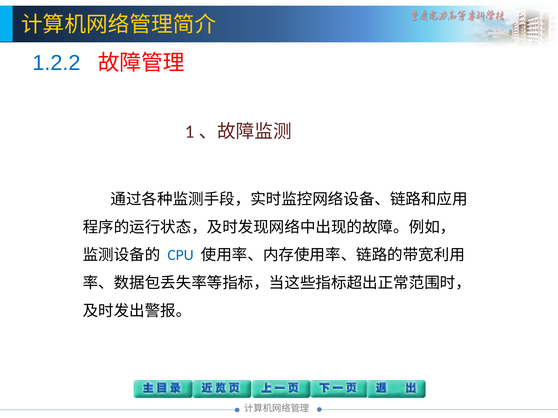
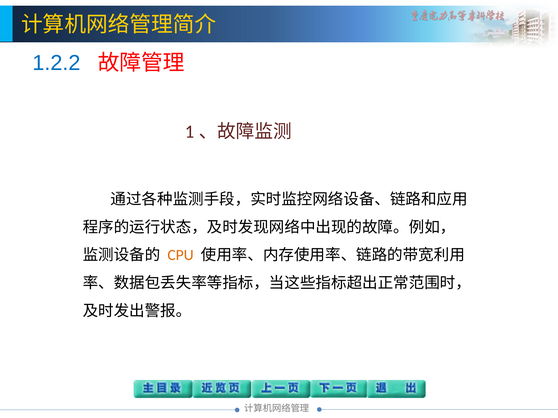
CPU colour: blue -> orange (181, 256)
